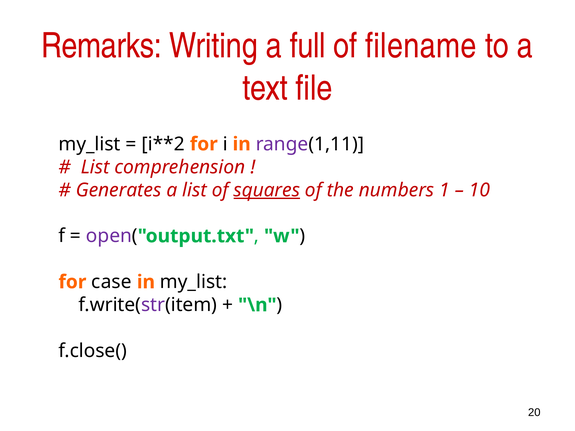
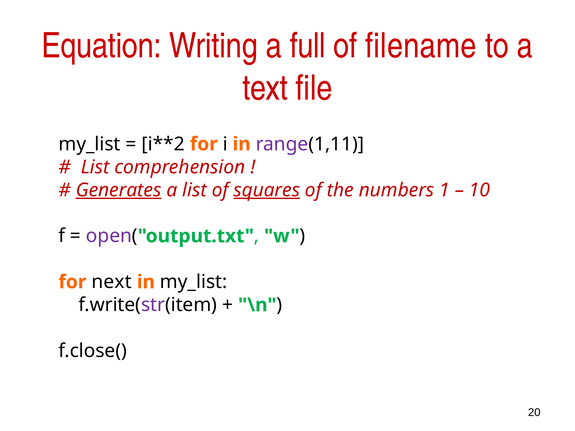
Remarks: Remarks -> Equation (101, 46)
Generates underline: none -> present (119, 190)
case: case -> next (111, 282)
